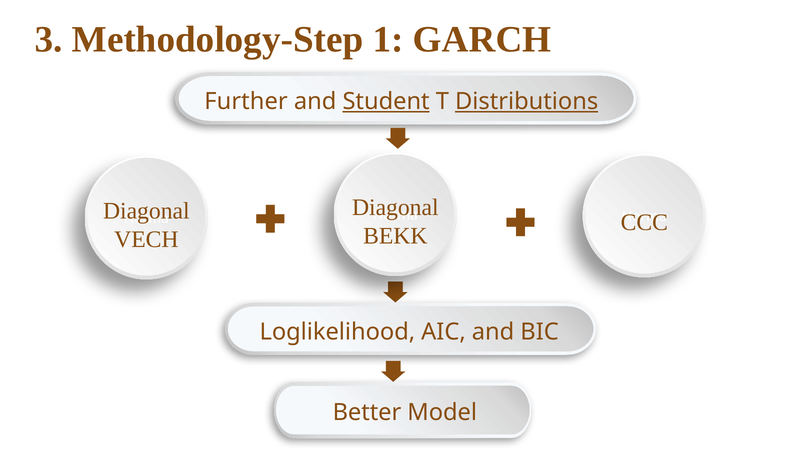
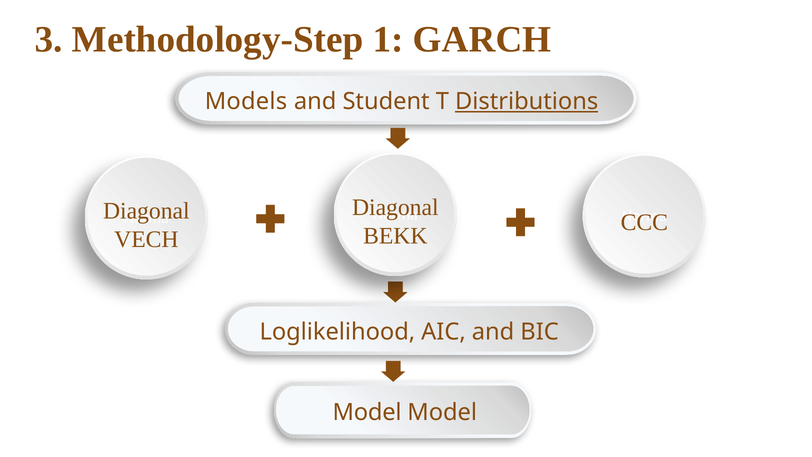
Further: Further -> Models (246, 101)
Student underline: present -> none (386, 101)
Better: Better -> Model (367, 412)
